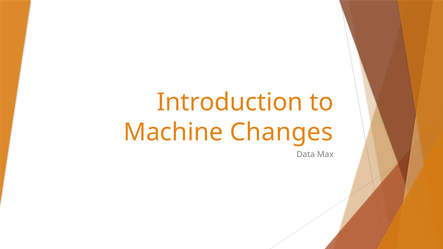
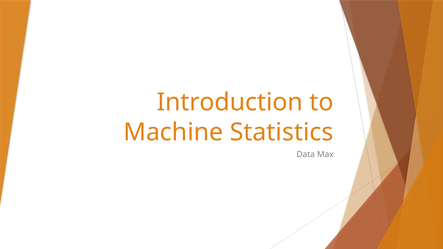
Changes: Changes -> Statistics (282, 132)
